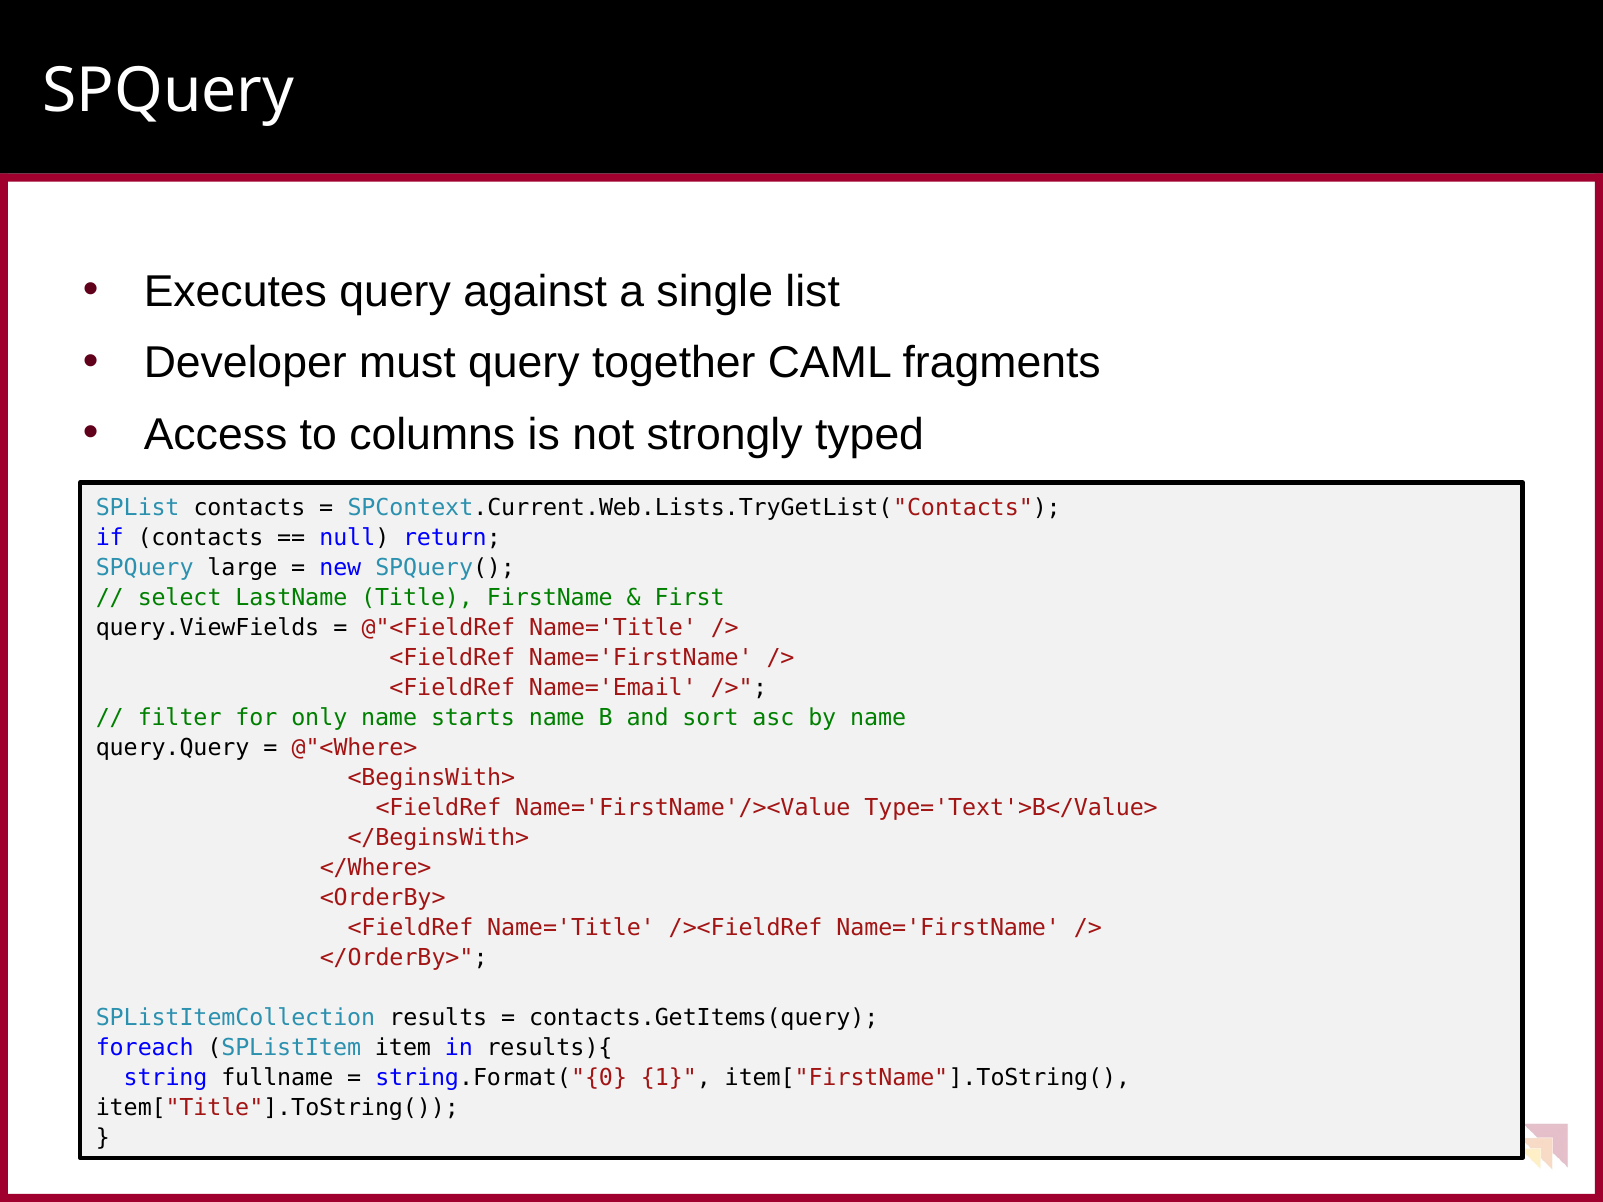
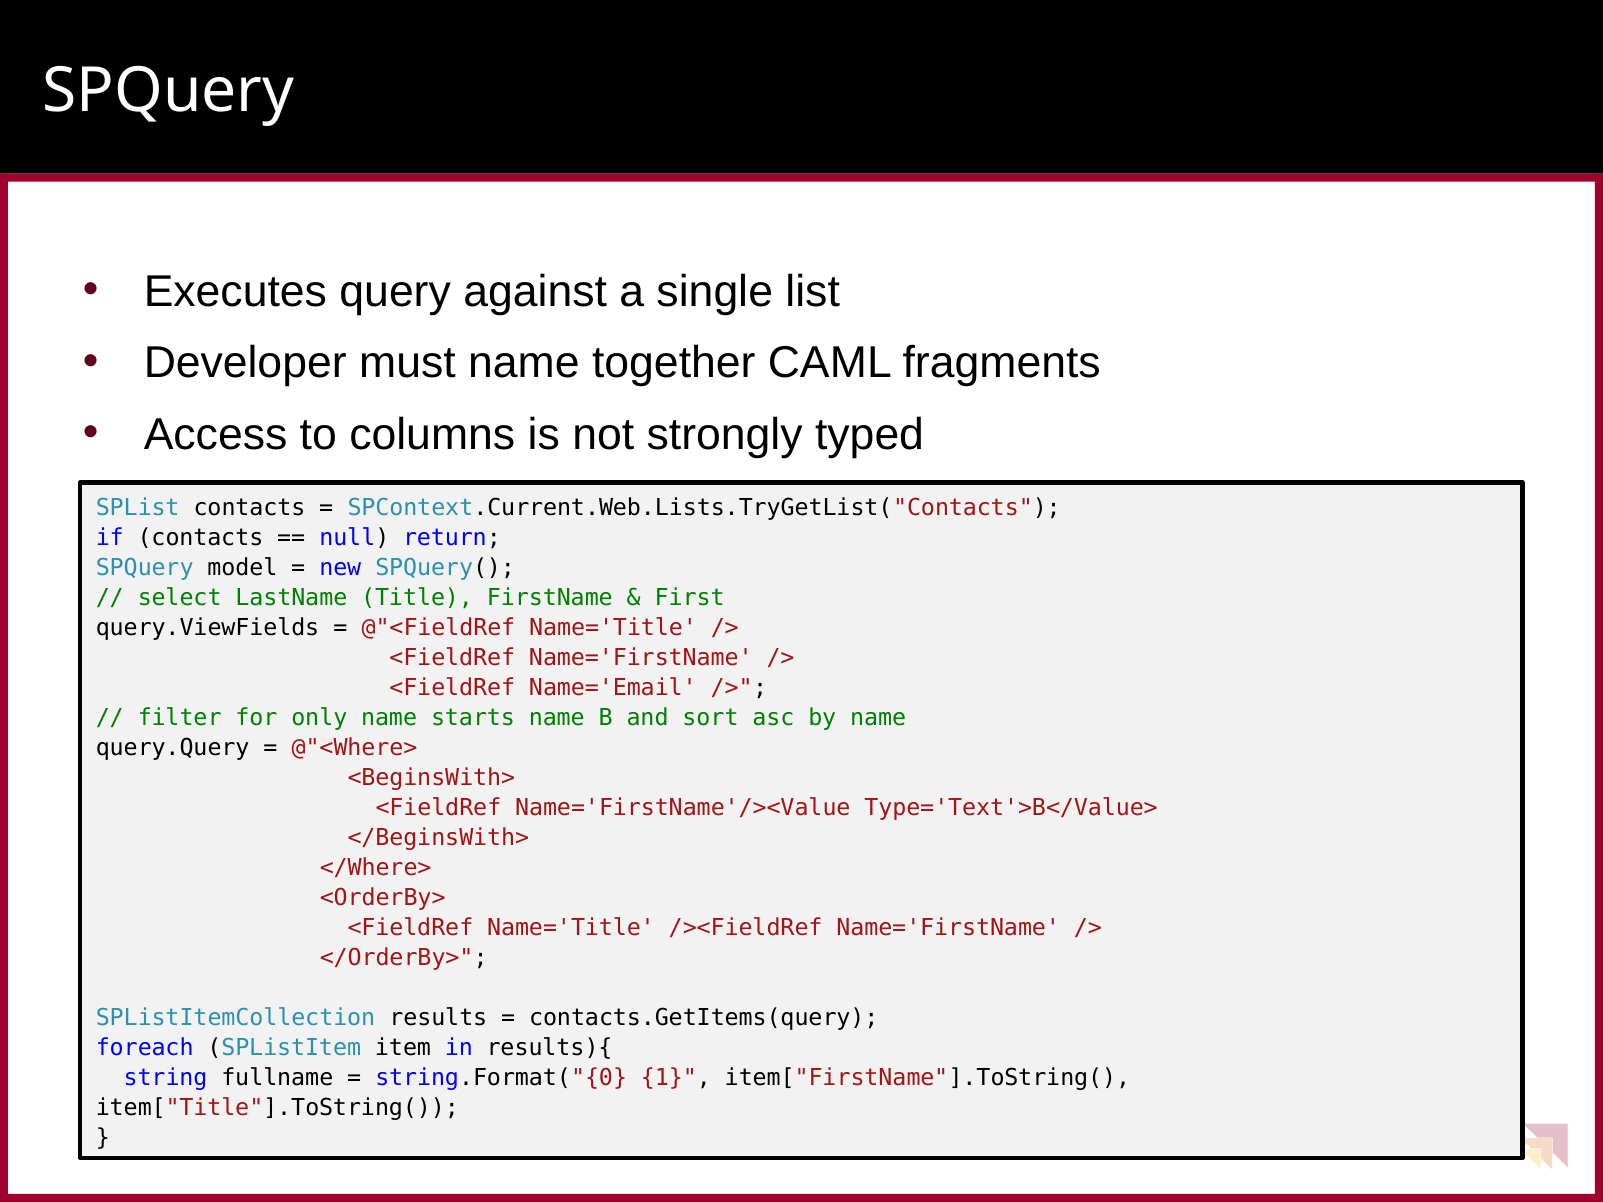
must query: query -> name (524, 363)
large: large -> model (242, 568)
